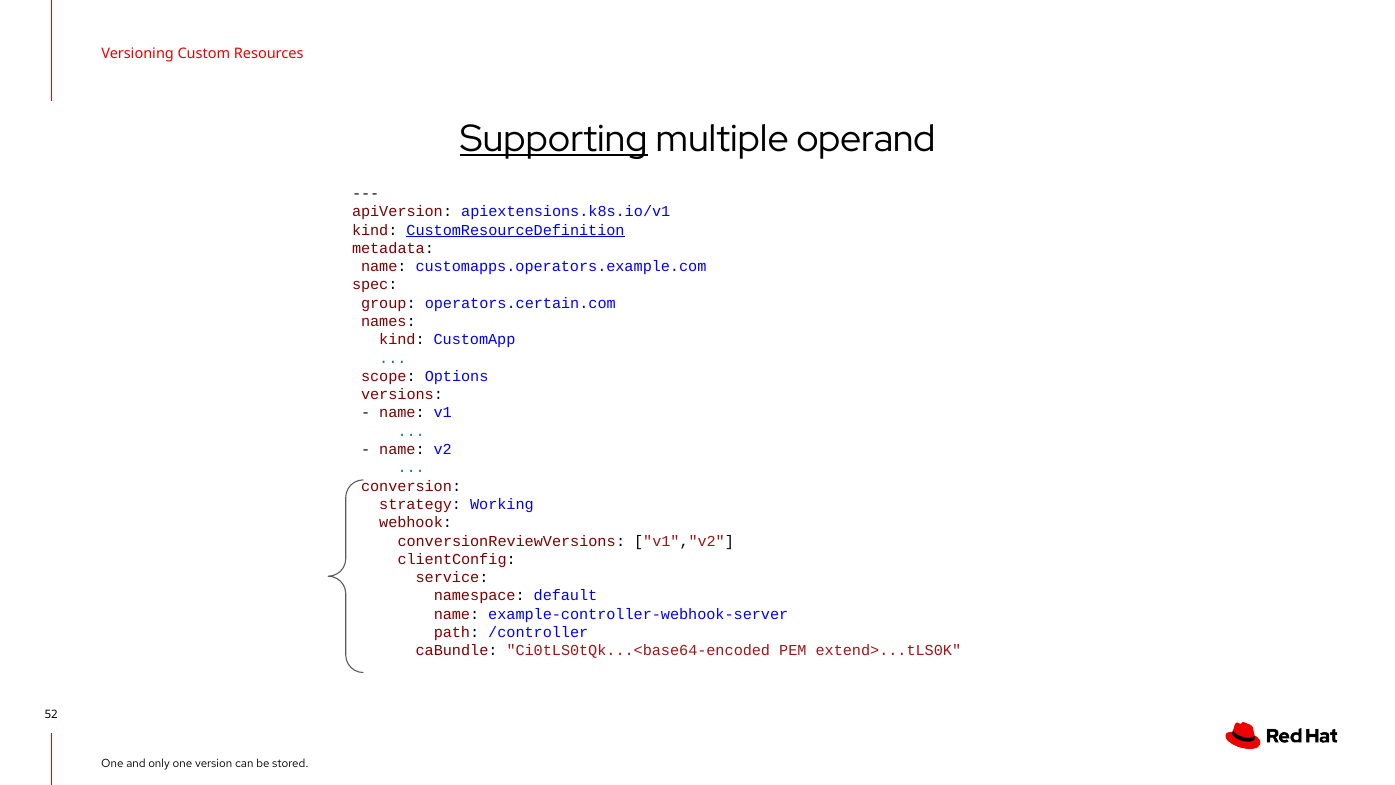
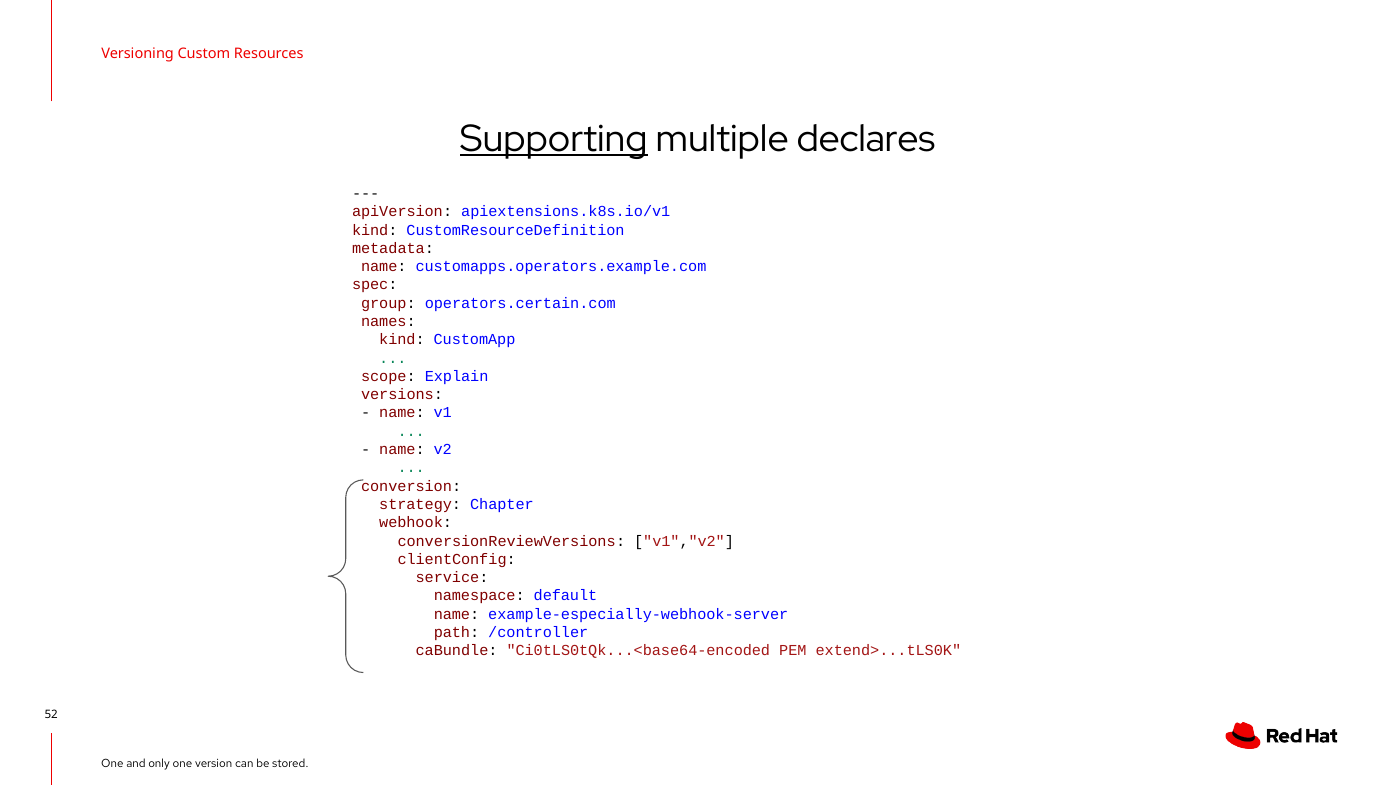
operand: operand -> declares (866, 139)
CustomResourceDefinition underline: present -> none (516, 230)
Options: Options -> Explain (457, 376)
Working: Working -> Chapter (502, 504)
example-controller-webhook-server: example-controller-webhook-server -> example-especially-webhook-server (638, 614)
